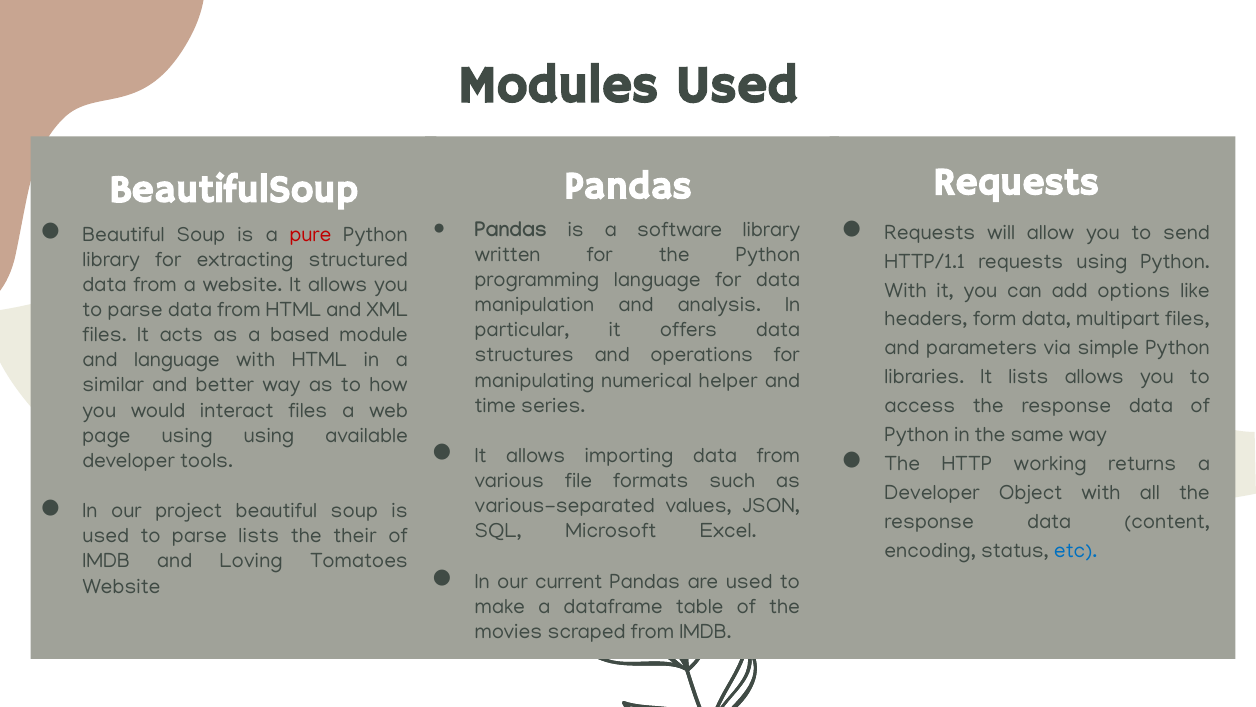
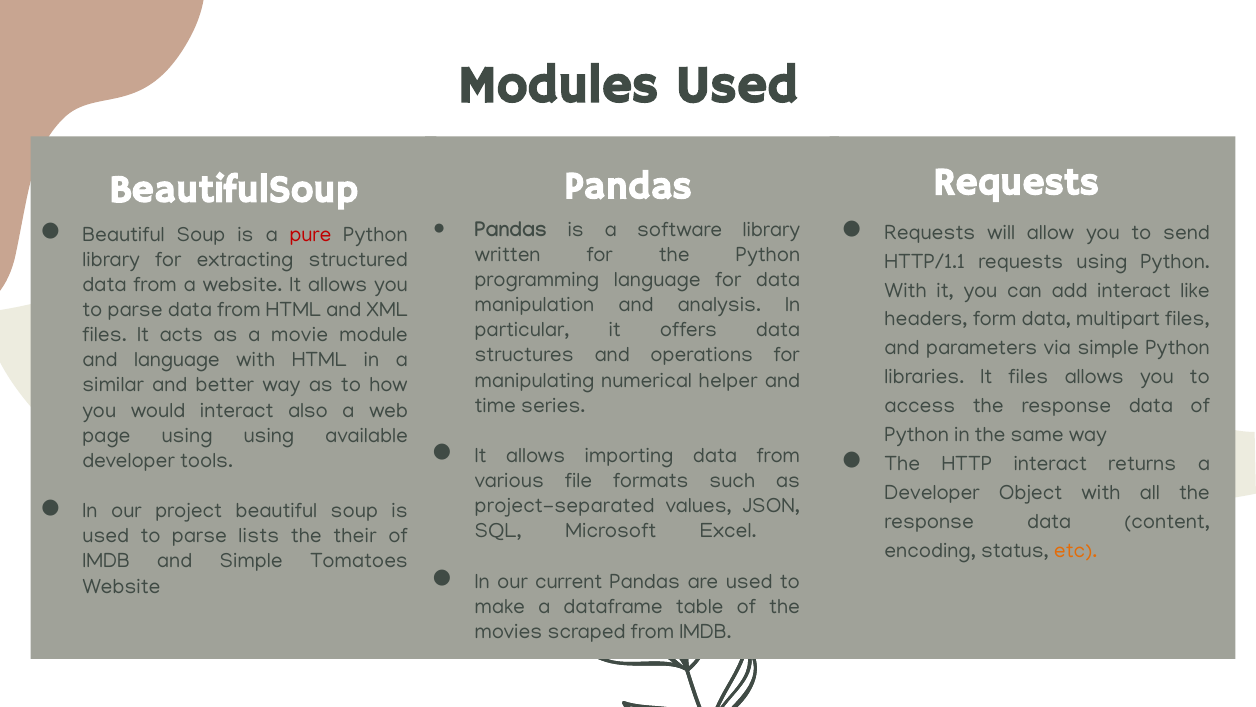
add options: options -> interact (1134, 290)
based: based -> movie (300, 335)
It lists: lists -> files (1028, 377)
interact files: files -> also (308, 410)
HTTP working: working -> interact (1050, 463)
various-separated: various-separated -> project-separated (565, 505)
etc colour: blue -> orange (1076, 550)
and Loving: Loving -> Simple (251, 561)
